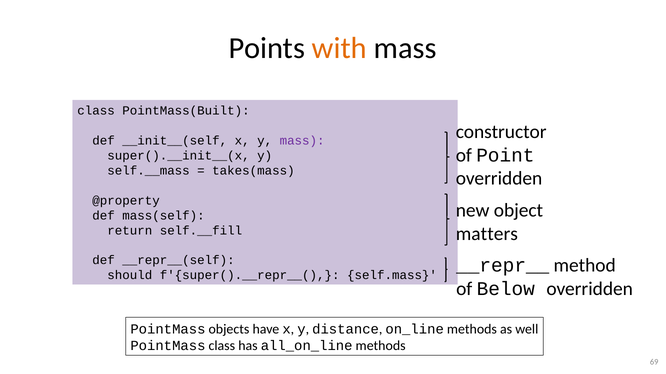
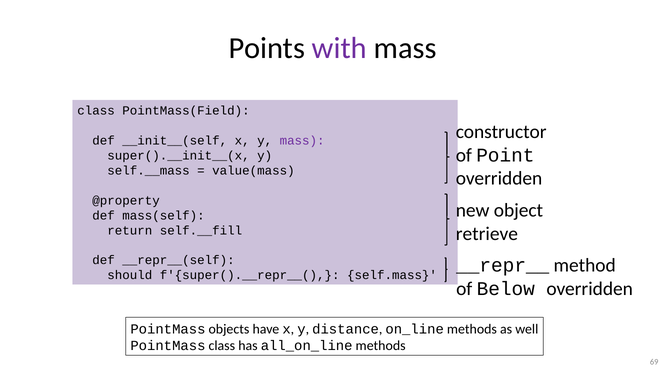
with colour: orange -> purple (339, 48)
PointMass(Built: PointMass(Built -> PointMass(Field (186, 111)
takes(mass: takes(mass -> value(mass (253, 171)
matters: matters -> retrieve (487, 234)
